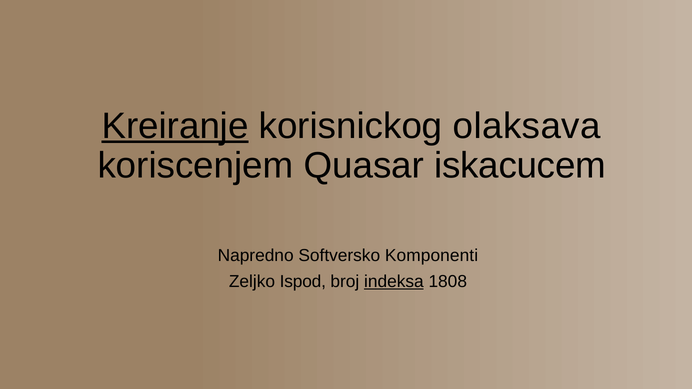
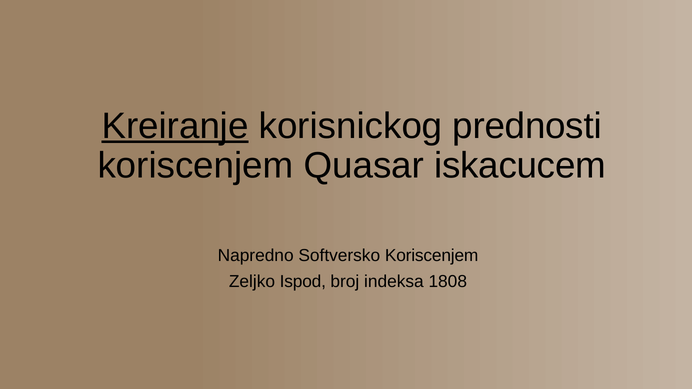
olaksava: olaksava -> prednosti (527, 126)
Softversko Komponenti: Komponenti -> Koriscenjem (432, 256)
indeksa underline: present -> none (394, 282)
